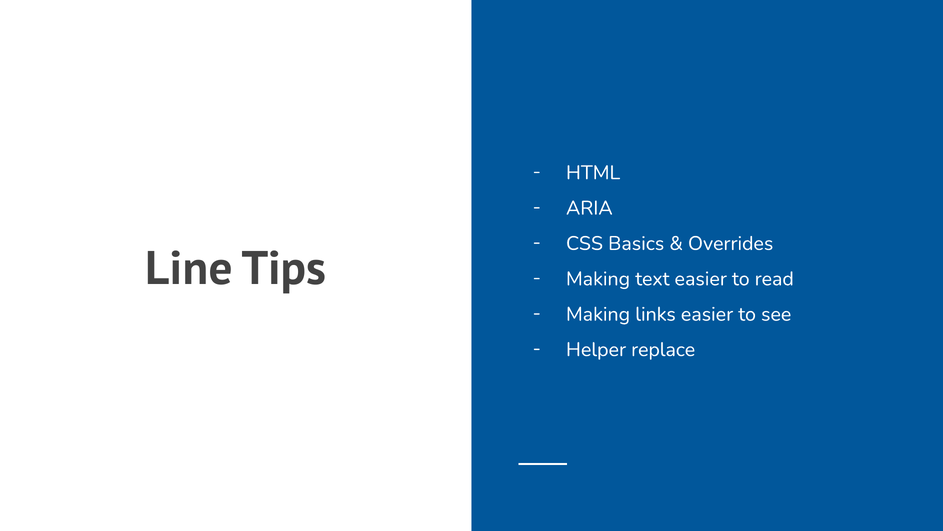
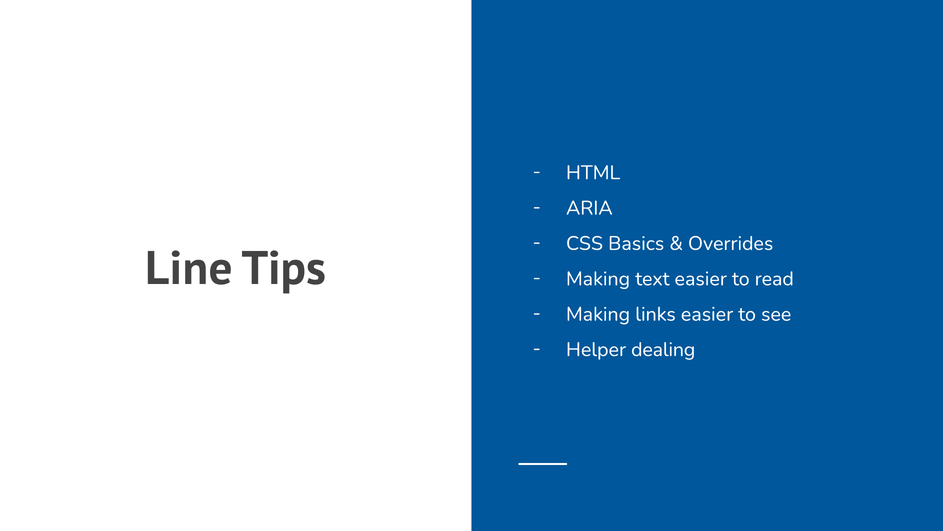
replace: replace -> dealing (663, 349)
